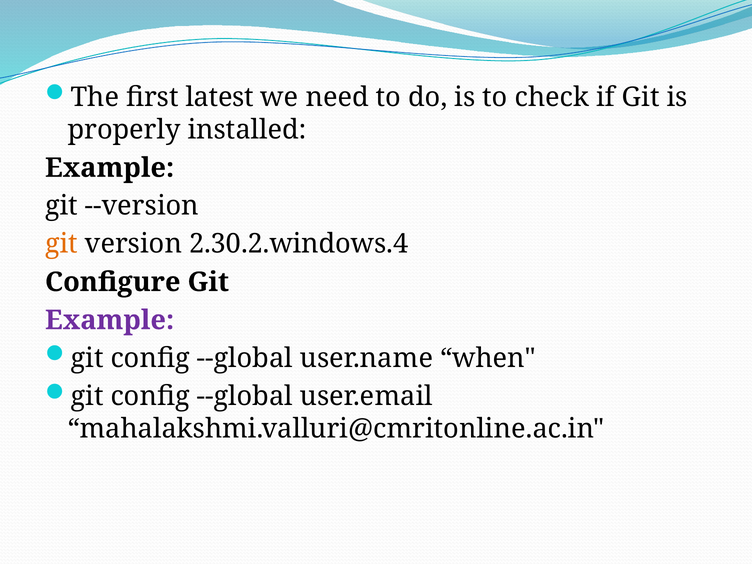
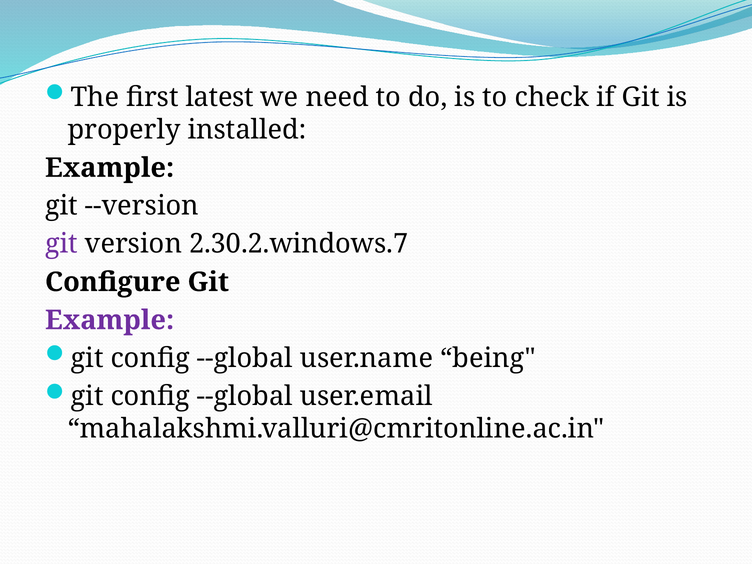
git colour: orange -> purple (61, 244)
2.30.2.windows.4: 2.30.2.windows.4 -> 2.30.2.windows.7 (299, 244)
when: when -> being (488, 358)
